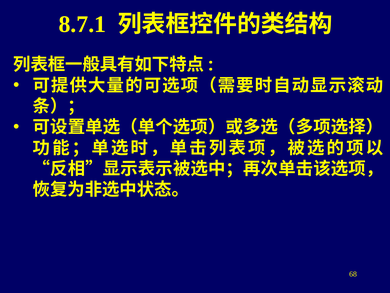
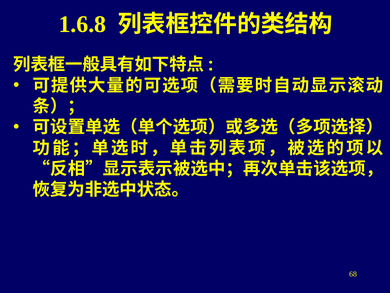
8.7.1: 8.7.1 -> 1.6.8 (82, 24)
